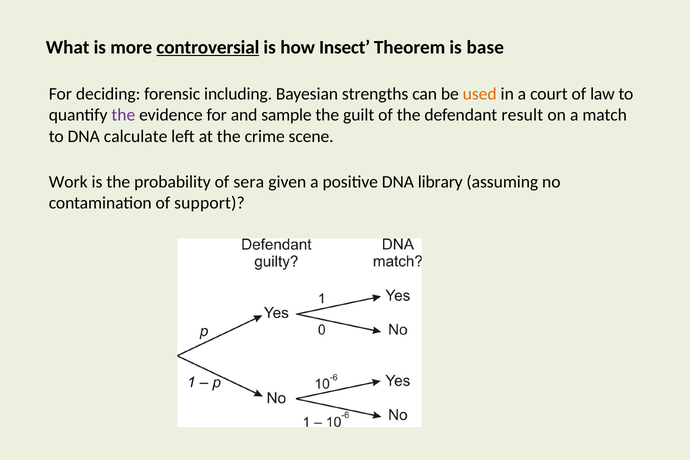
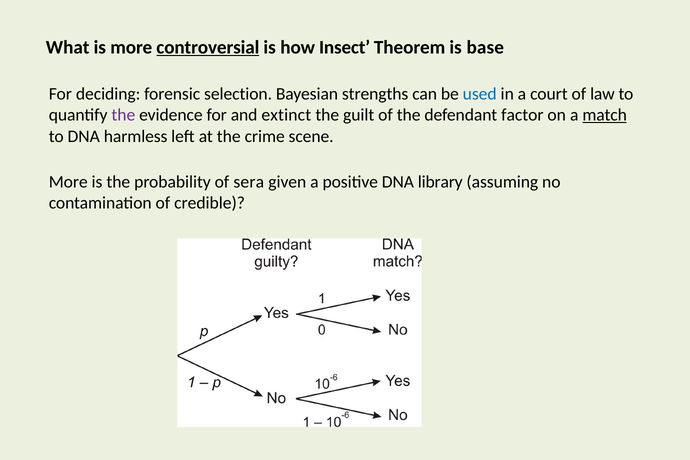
including: including -> selection (238, 94)
used colour: orange -> blue (480, 94)
sample: sample -> extinct (286, 115)
result: result -> factor (522, 115)
match underline: none -> present (605, 115)
calculate: calculate -> harmless (136, 136)
Work: Work -> More (68, 182)
support: support -> credible (210, 203)
